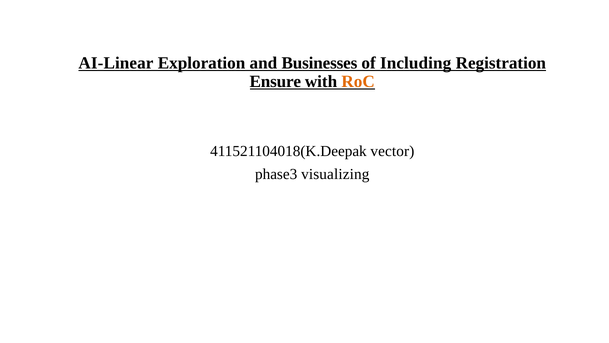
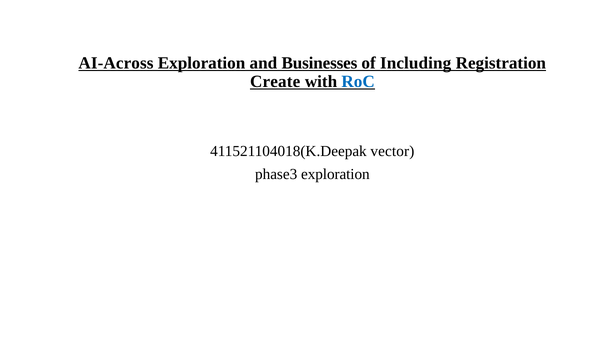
AI-Linear: AI-Linear -> AI-Across (116, 63)
Ensure: Ensure -> Create (275, 81)
RoC colour: orange -> blue (358, 81)
phase3 visualizing: visualizing -> exploration (335, 174)
